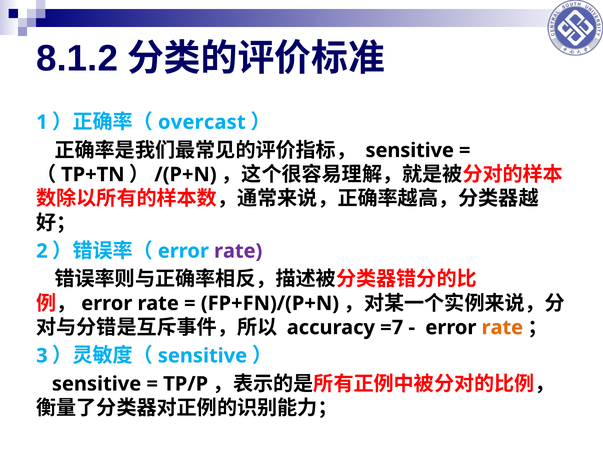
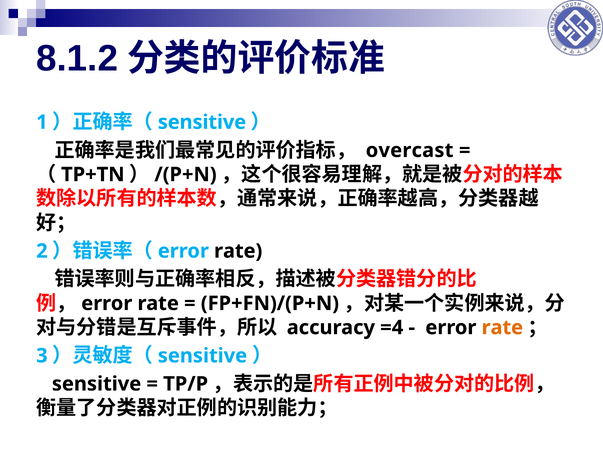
overcast: overcast -> sensitive (202, 122)
sensitive: sensitive -> overcast (410, 150)
rate colour: purple -> black (238, 251)
=7: =7 -> =4 (392, 327)
